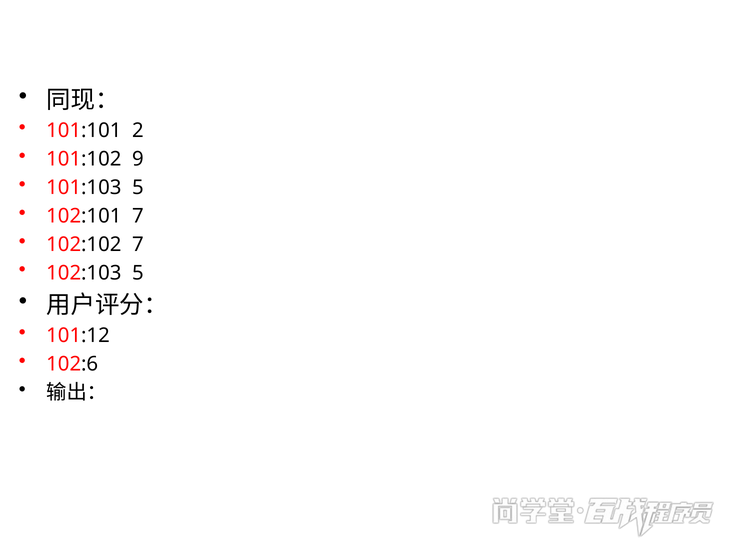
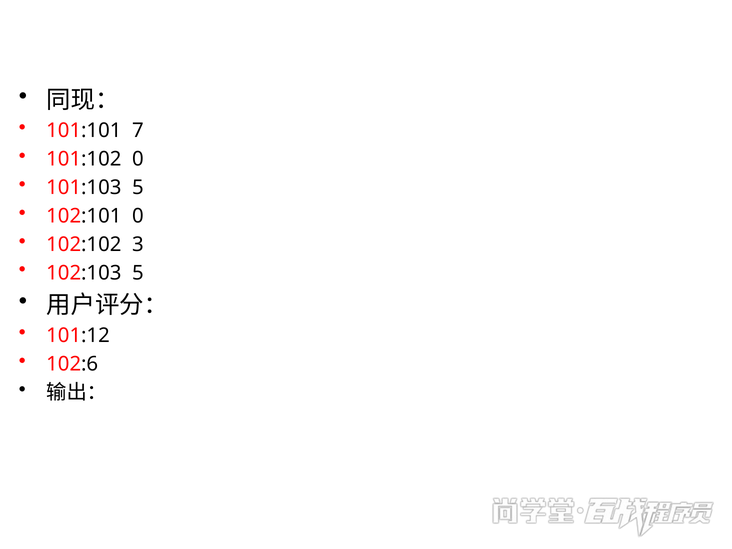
2: 2 -> 7 (138, 131)
101:102 9: 9 -> 0 (138, 159)
102:101 7: 7 -> 0 (138, 216)
102:102 7: 7 -> 3 (138, 245)
